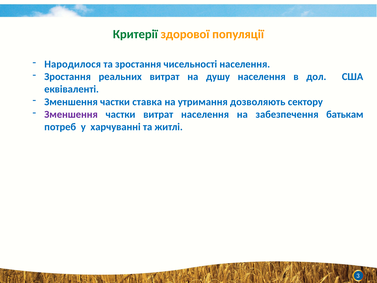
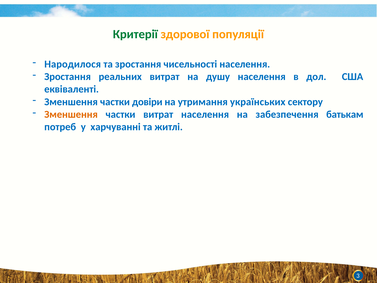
ставка: ставка -> довіри (147, 102)
дозволяють: дозволяють -> українських (258, 102)
Зменшення colour: purple -> orange (71, 114)
